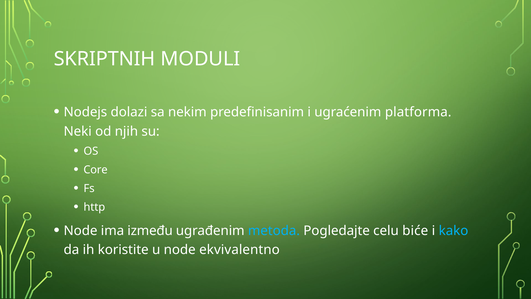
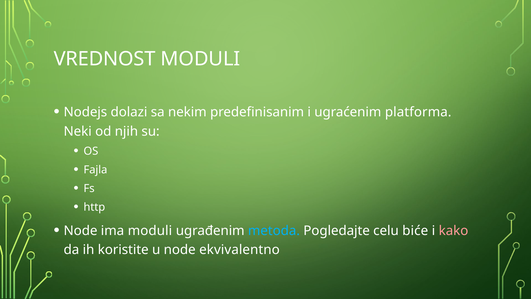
SKRIPTNIH: SKRIPTNIH -> VREDNOST (105, 59)
Core: Core -> Fajla (95, 170)
ima između: između -> moduli (150, 231)
kako colour: light blue -> pink (454, 231)
